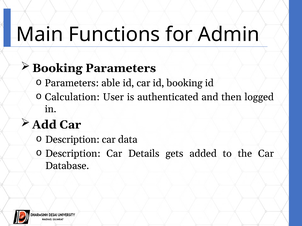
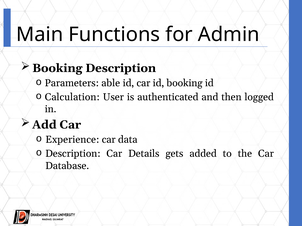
Booking Parameters: Parameters -> Description (121, 68)
Description: Description -> Experience (72, 140)
